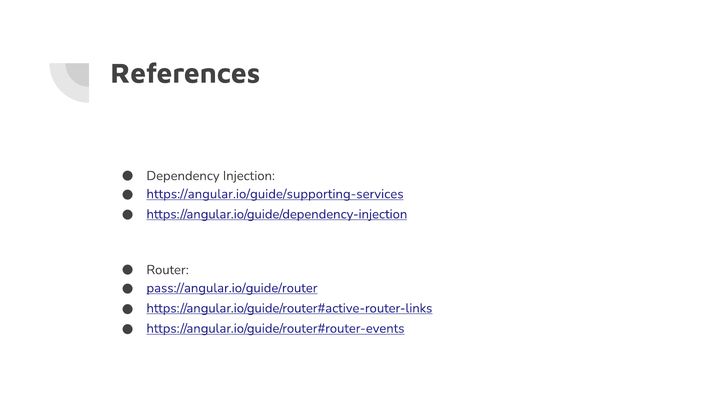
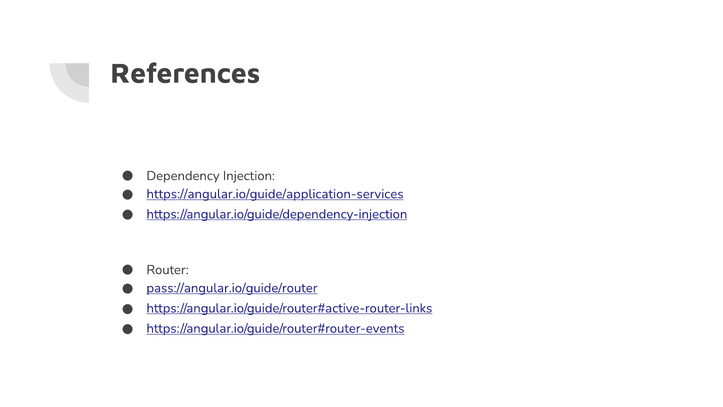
https://angular.io/guide/supporting-services: https://angular.io/guide/supporting-services -> https://angular.io/guide/application-services (275, 194)
